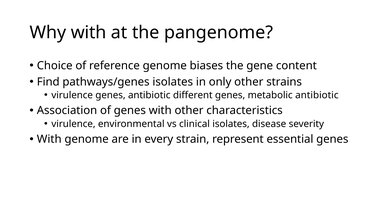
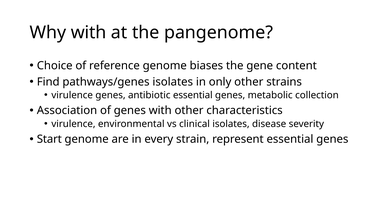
antibiotic different: different -> essential (193, 95)
metabolic antibiotic: antibiotic -> collection (317, 95)
With: With -> Start (49, 139)
